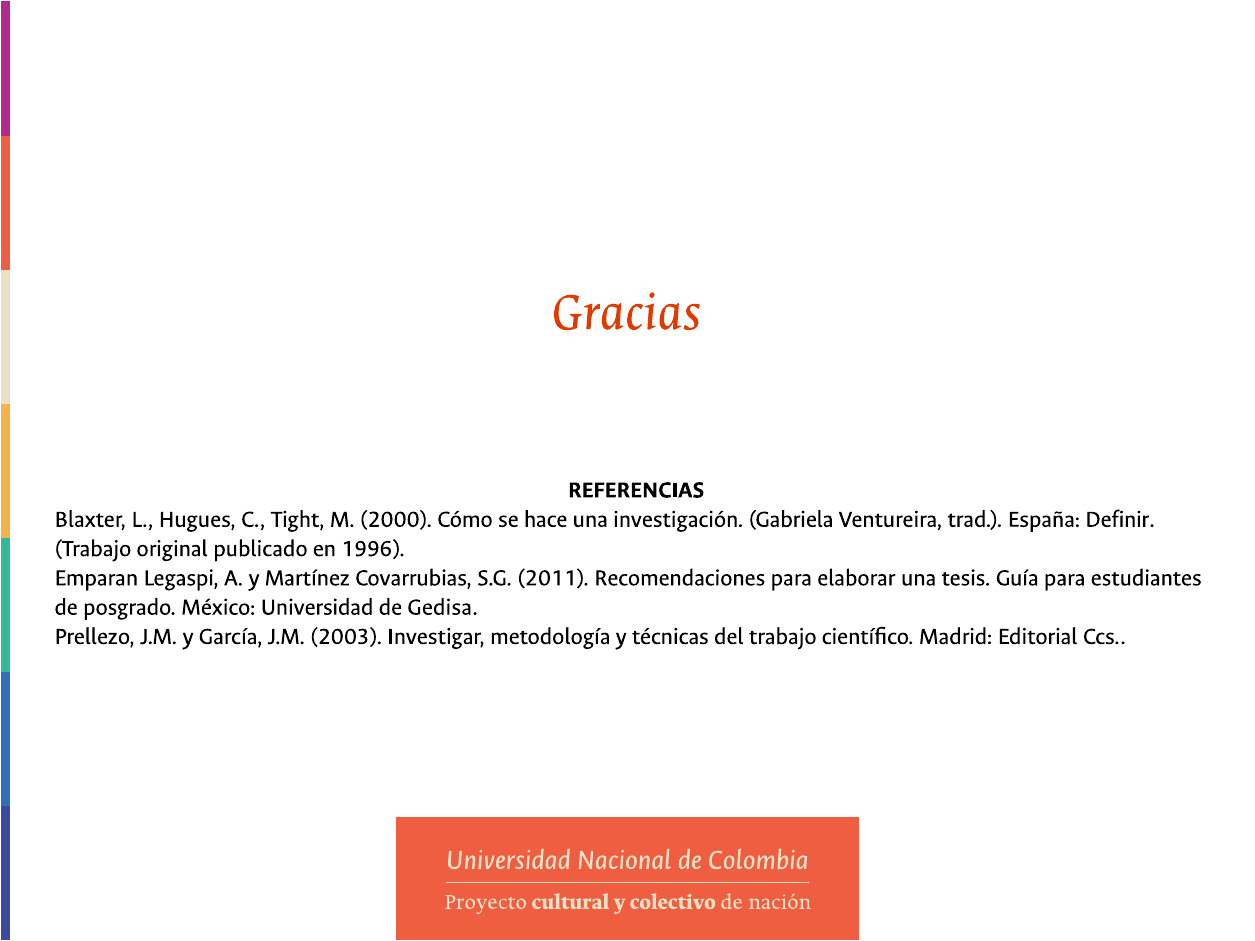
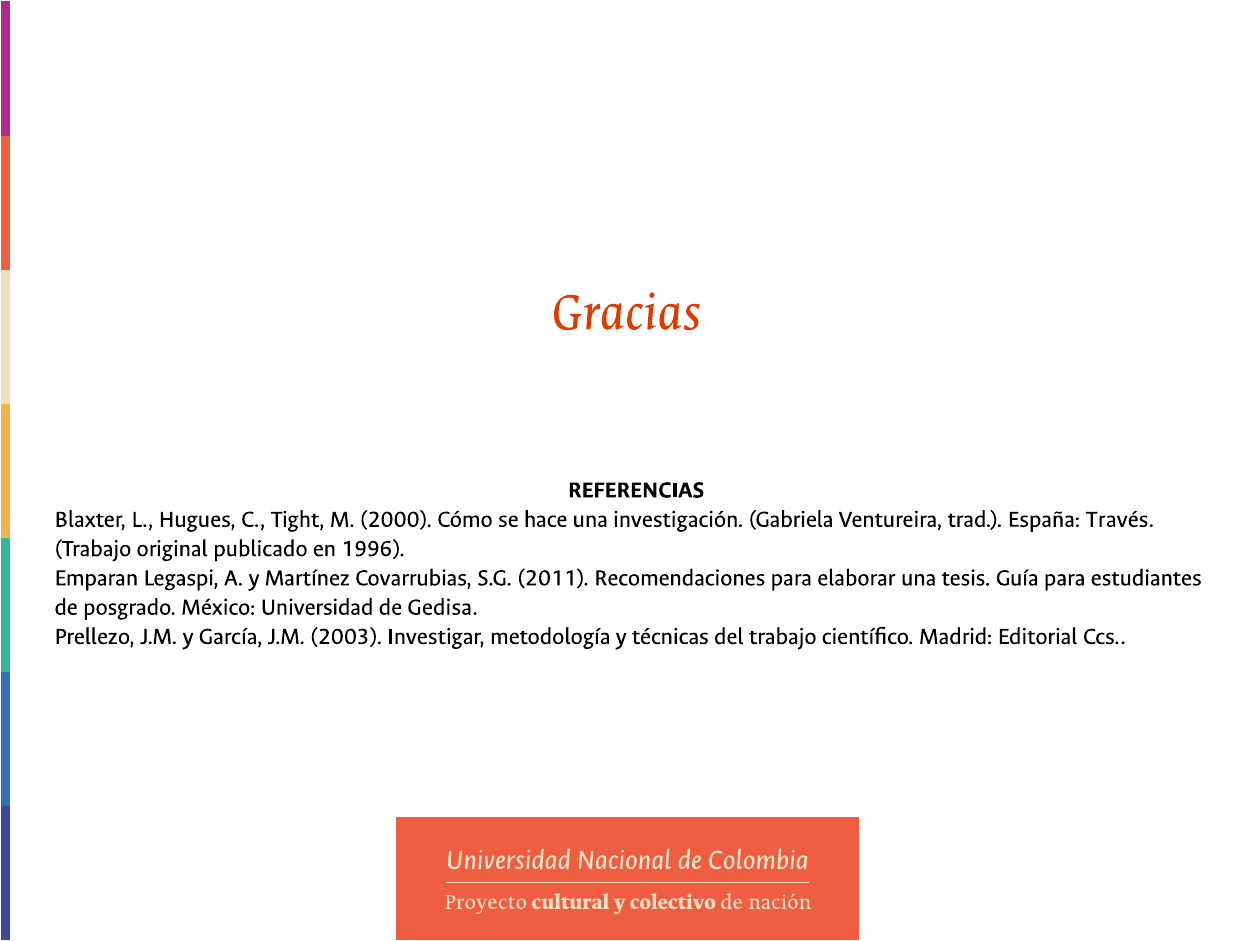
Definir: Definir -> Través (1120, 519)
